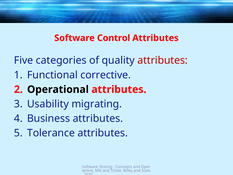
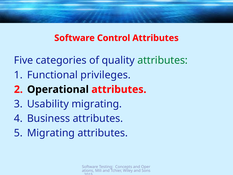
attributes colour: red -> green (163, 60)
corrective: corrective -> privileges (106, 75)
Tolerance: Tolerance -> Migrating (51, 133)
